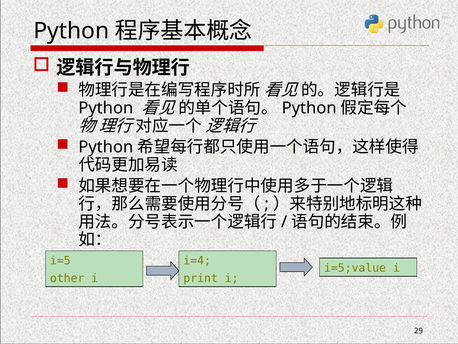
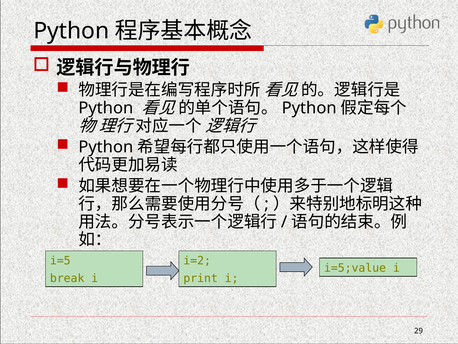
i=4: i=4 -> i=2 (197, 260)
other: other -> break (67, 278)
